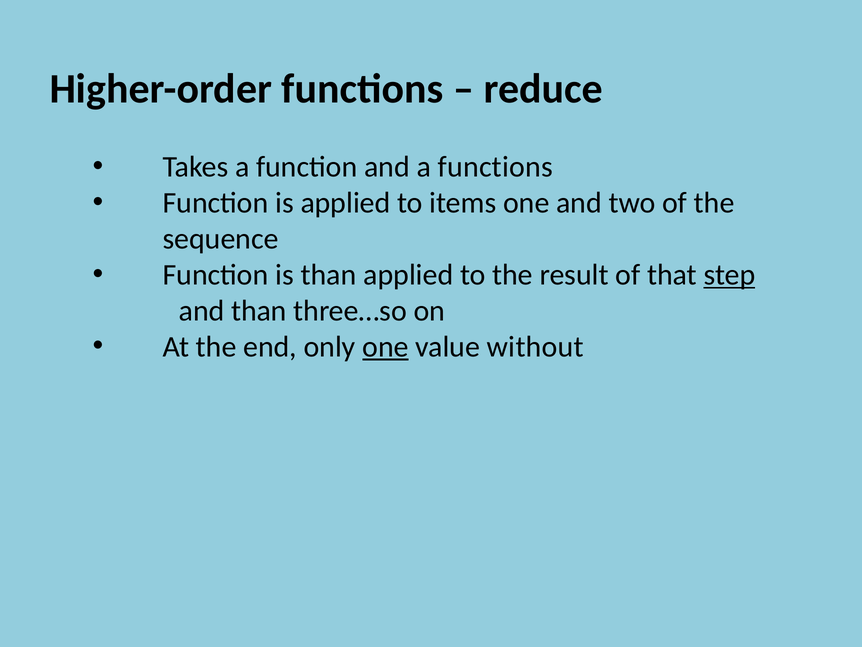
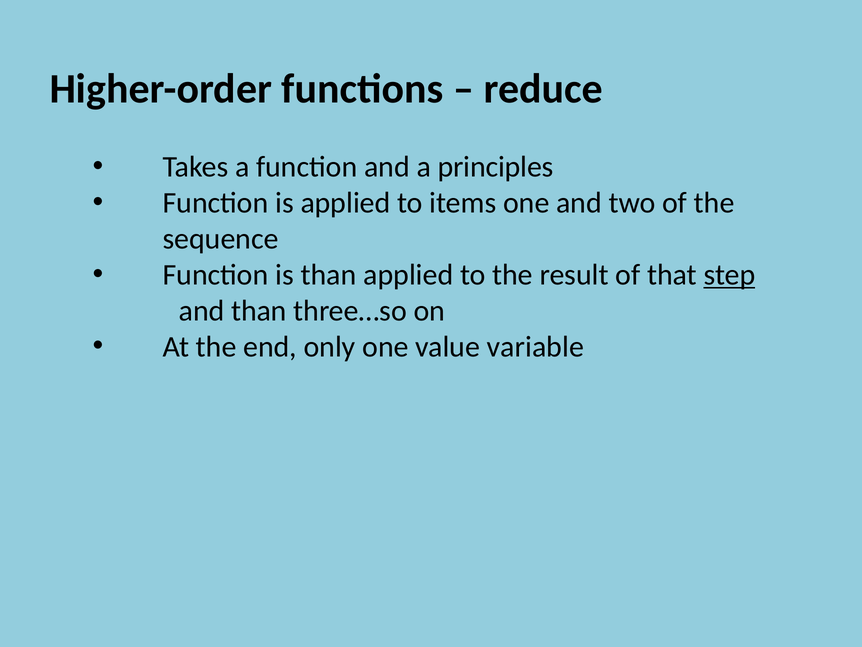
a functions: functions -> principles (496, 167)
one underline: present -> none (385, 346)
without: without -> variable (535, 346)
